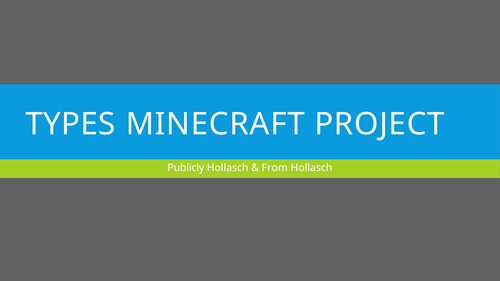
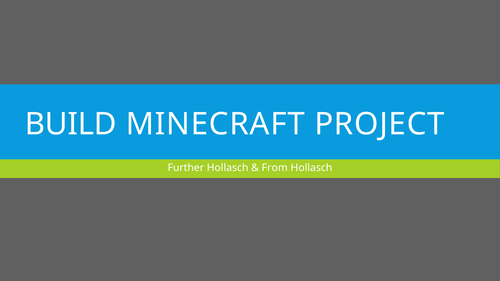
TYPES: TYPES -> BUILD (71, 124)
Publicly: Publicly -> Further (186, 168)
